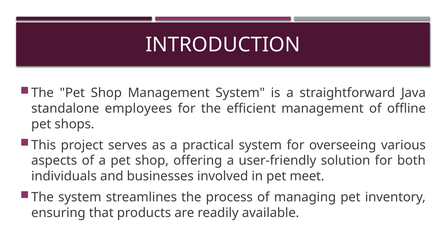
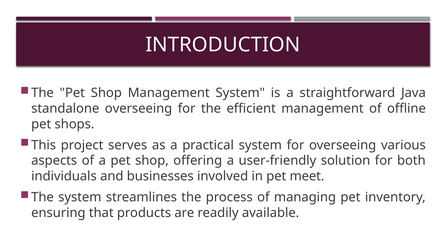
standalone employees: employees -> overseeing (139, 108)
